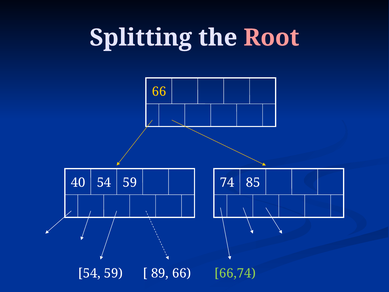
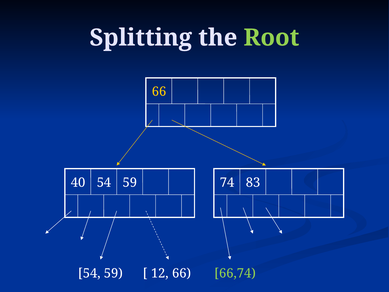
Root colour: pink -> light green (271, 38)
85: 85 -> 83 (253, 182)
89: 89 -> 12 (160, 273)
